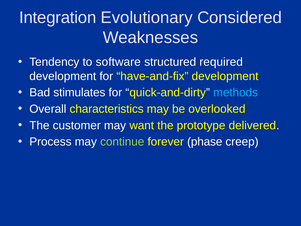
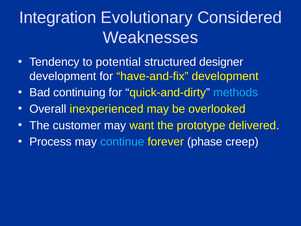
software: software -> potential (118, 62)
required: required -> designer (221, 62)
stimulates: stimulates -> continuing (79, 92)
characteristics: characteristics -> inexperienced (107, 109)
continue colour: light green -> light blue (122, 142)
